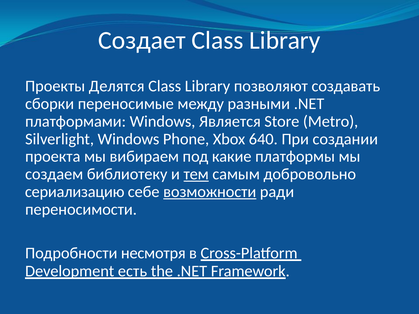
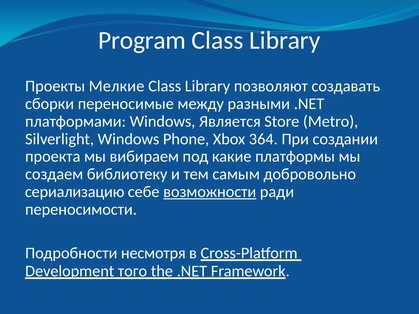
Создает: Создает -> Program (142, 41)
Делятся: Делятся -> Мелкие (117, 86)
640: 640 -> 364 (263, 139)
тем underline: present -> none (196, 174)
есть: есть -> того (133, 271)
